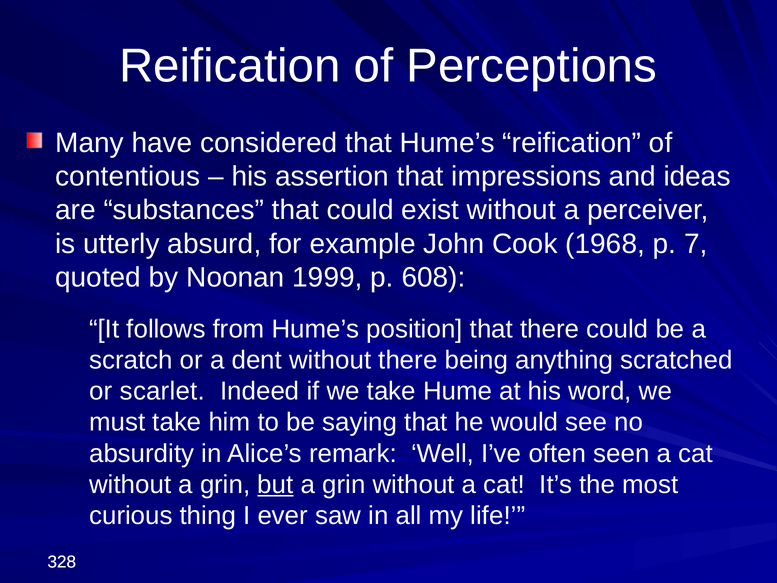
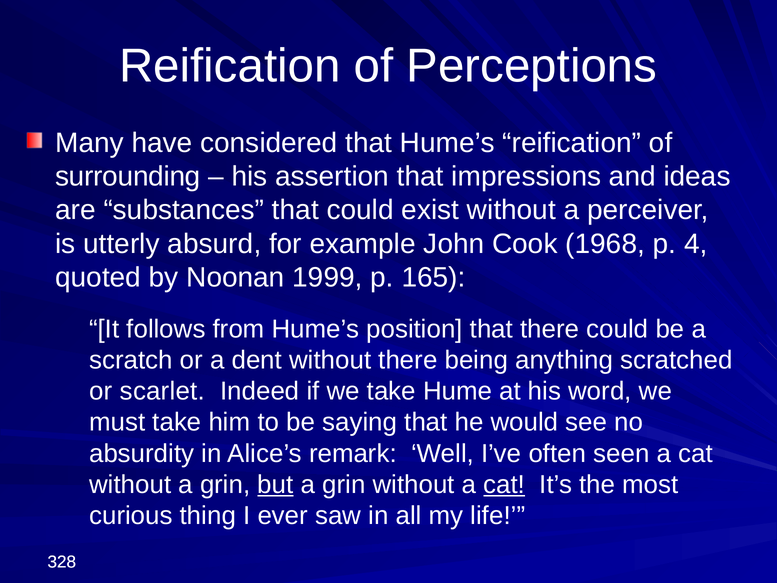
contentious: contentious -> surrounding (128, 176)
7: 7 -> 4 (696, 244)
608: 608 -> 165 (433, 277)
cat underline: none -> present (504, 484)
